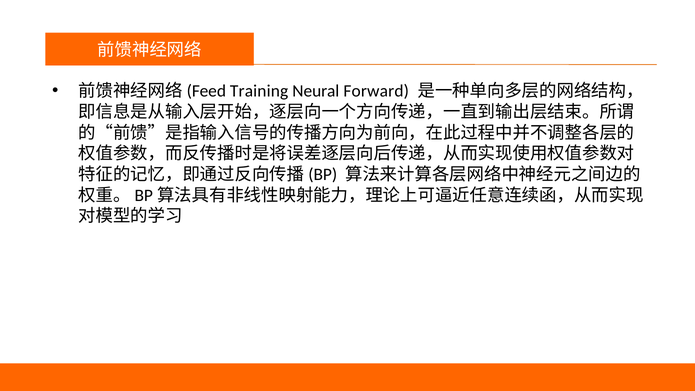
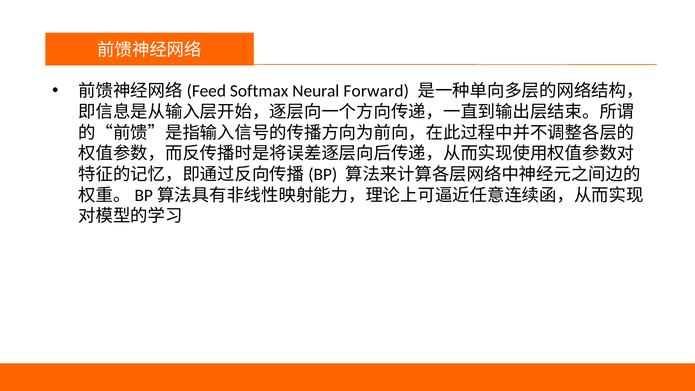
Training: Training -> Softmax (259, 91)
